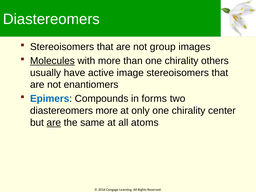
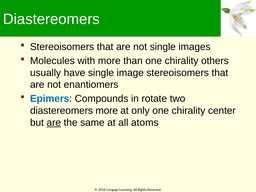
not group: group -> single (163, 47)
Molecules underline: present -> none (52, 61)
have active: active -> single (101, 73)
forms: forms -> rotate (154, 99)
